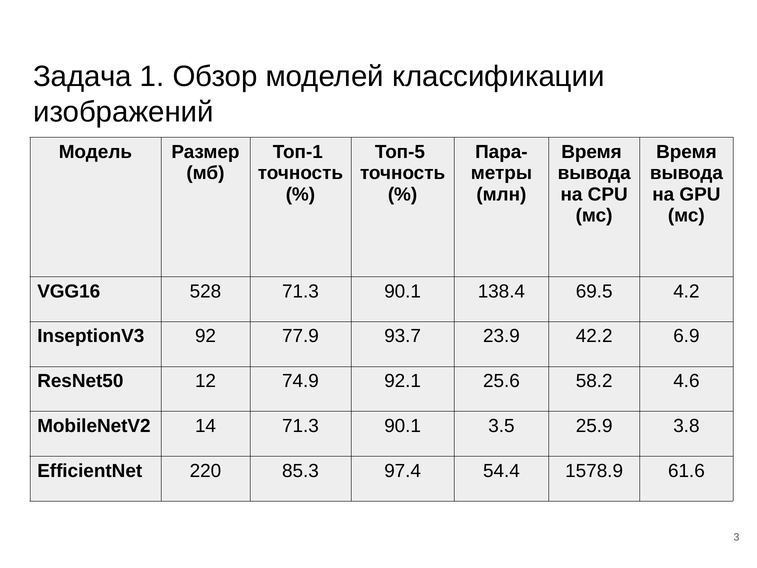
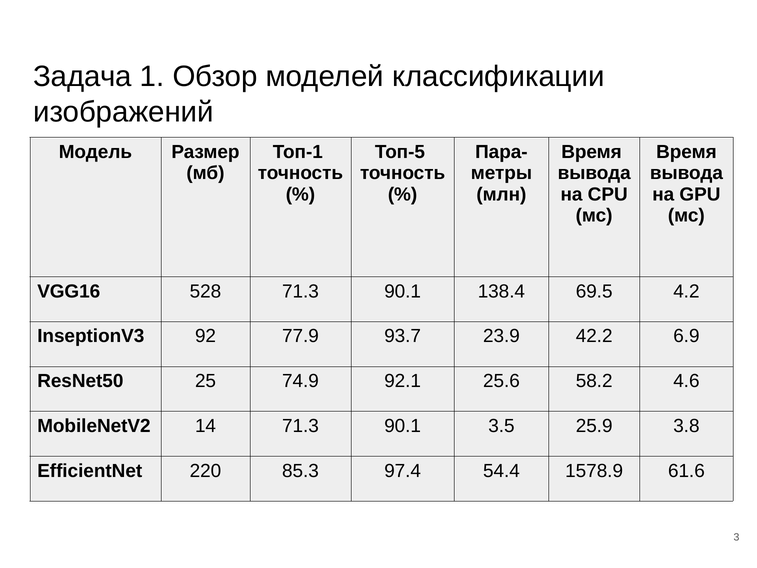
12: 12 -> 25 (206, 381)
